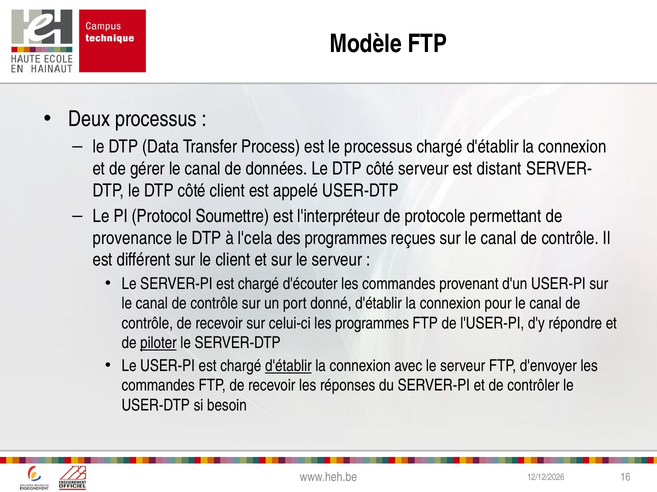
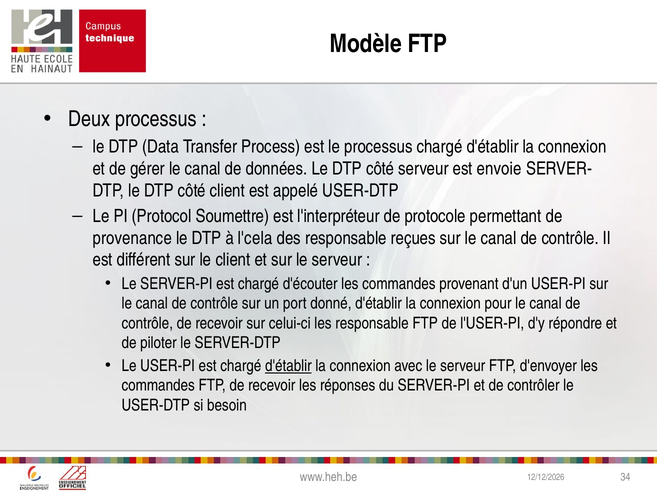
distant: distant -> envoie (499, 169)
des programmes: programmes -> responsable (346, 238)
les programmes: programmes -> responsable (372, 324)
piloter underline: present -> none (158, 343)
16: 16 -> 34 (625, 478)
